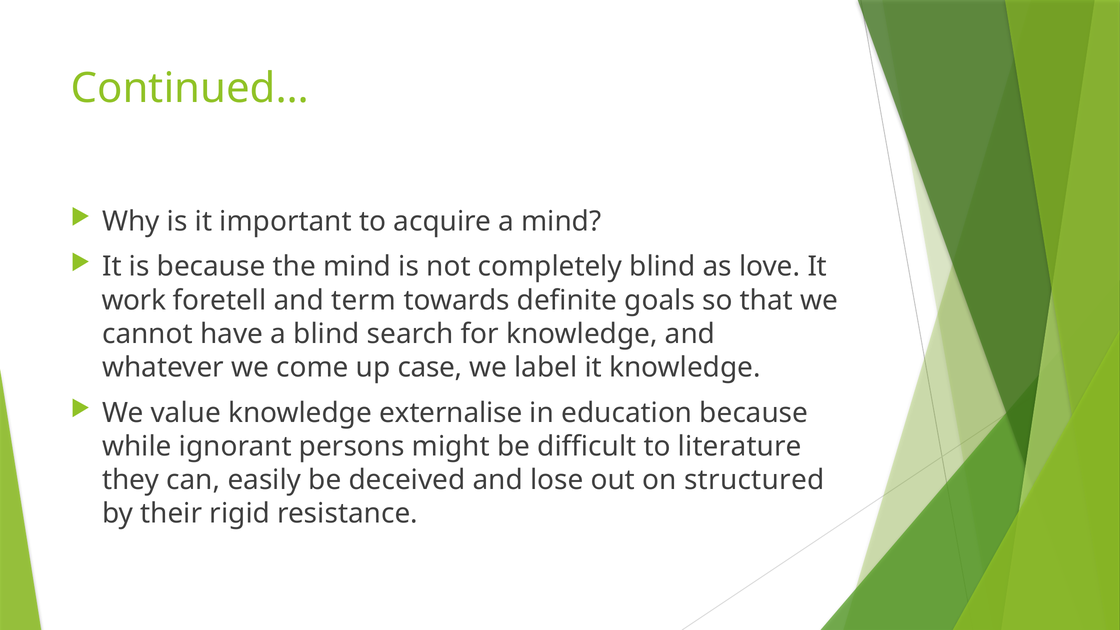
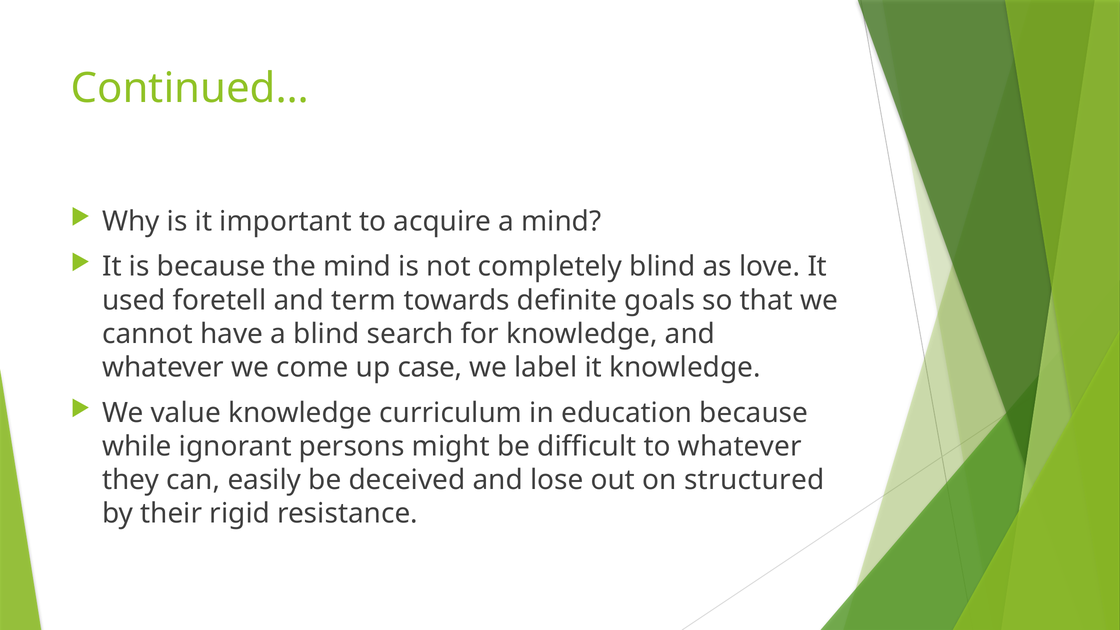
work: work -> used (134, 300)
externalise: externalise -> curriculum (451, 413)
to literature: literature -> whatever (740, 446)
